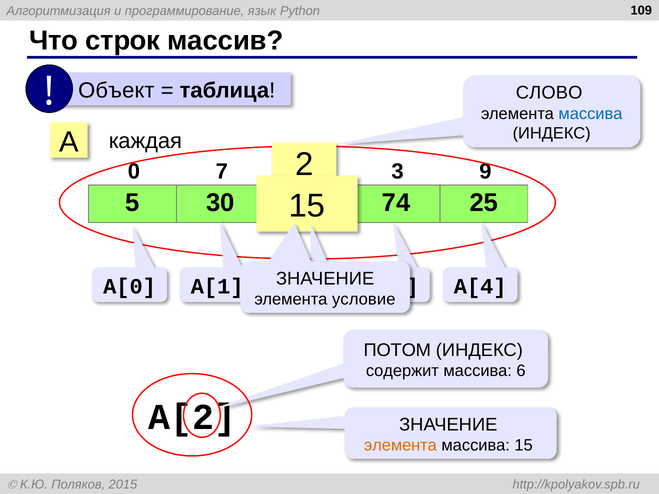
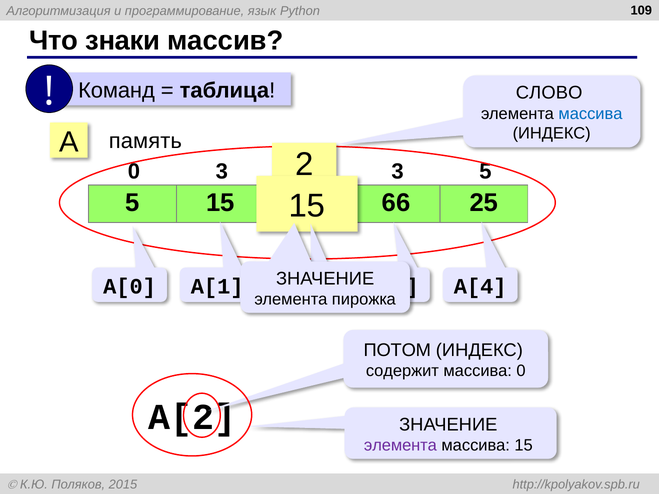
строк: строк -> знаки (123, 41)
Объект: Объект -> Команд (116, 90)
каждая: каждая -> память (145, 141)
0 7: 7 -> 3 (222, 172)
3 9: 9 -> 5 (485, 172)
5 30: 30 -> 15 (220, 203)
74: 74 -> 66 (396, 203)
условие: условие -> пирожка (364, 299)
массива 6: 6 -> 0 (521, 371)
элемента colour: orange -> purple (400, 445)
